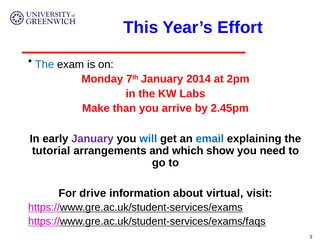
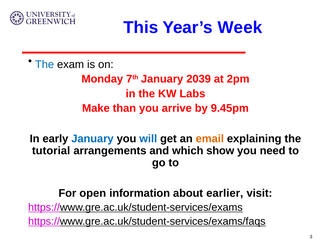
Effort: Effort -> Week (240, 27)
2014: 2014 -> 2039 (199, 79)
2.45pm: 2.45pm -> 9.45pm (230, 108)
January colour: purple -> blue (92, 138)
email colour: blue -> orange (210, 138)
drive: drive -> open (93, 193)
virtual: virtual -> earlier (225, 193)
